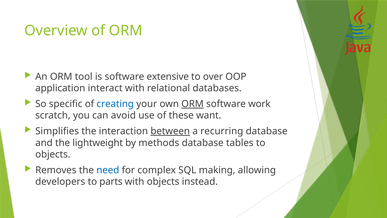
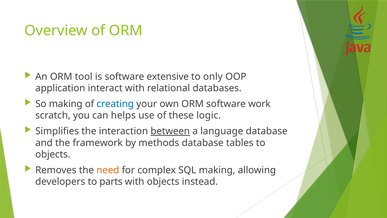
over: over -> only (213, 77)
So specific: specific -> making (66, 104)
ORM underline: present -> none (193, 104)
avoid: avoid -> helps (123, 115)
want: want -> logic (209, 115)
recurring: recurring -> language (222, 131)
lightweight: lightweight -> framework (98, 143)
need colour: blue -> orange (108, 170)
